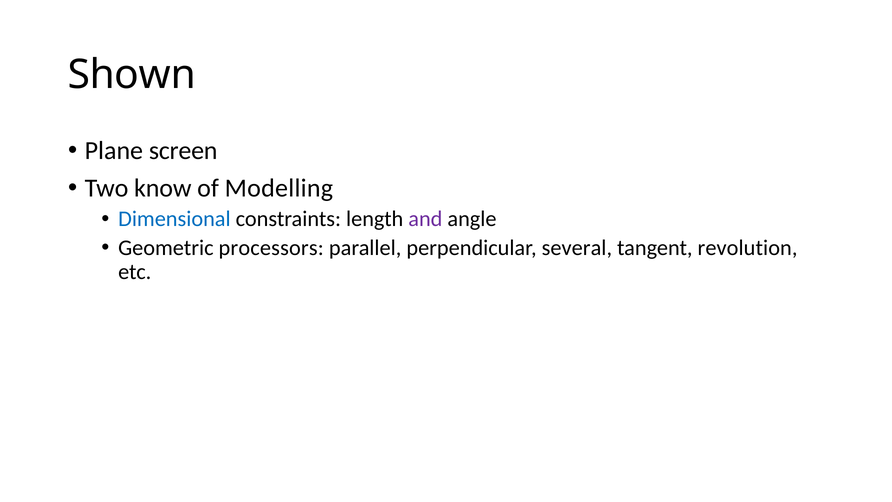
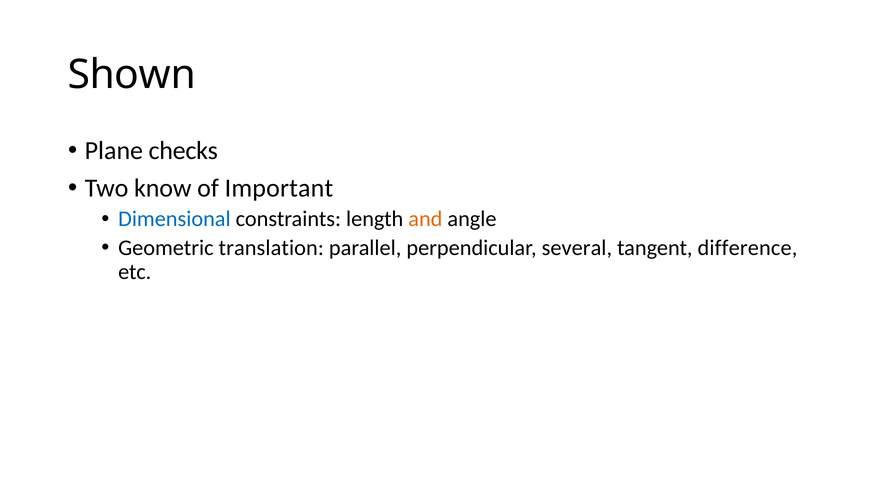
screen: screen -> checks (183, 151)
Modelling: Modelling -> Important (279, 188)
and colour: purple -> orange (425, 219)
processors: processors -> translation (271, 248)
revolution: revolution -> difference (747, 248)
